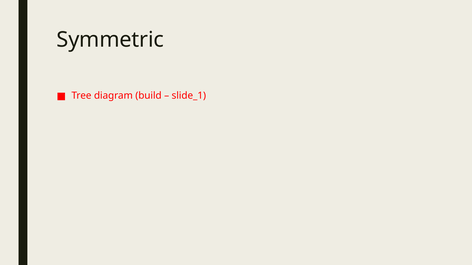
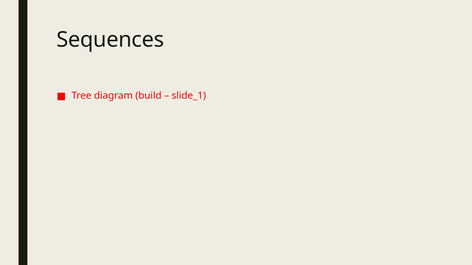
Symmetric: Symmetric -> Sequences (110, 40)
